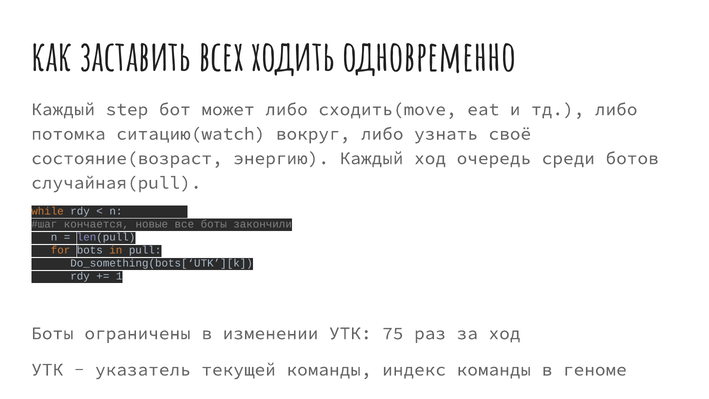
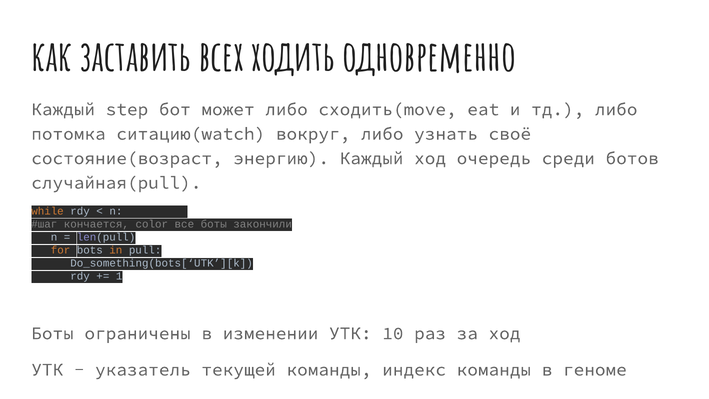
новые: новые -> color (152, 224)
75: 75 -> 10 (393, 333)
